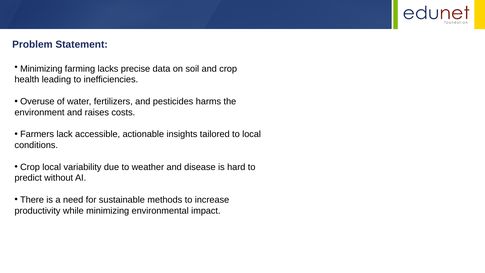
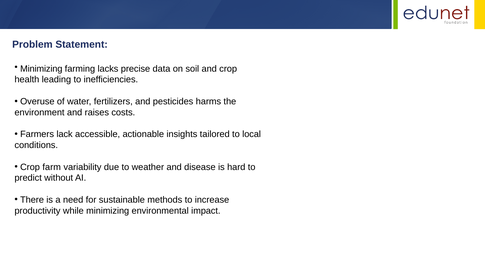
Crop local: local -> farm (52, 167)
